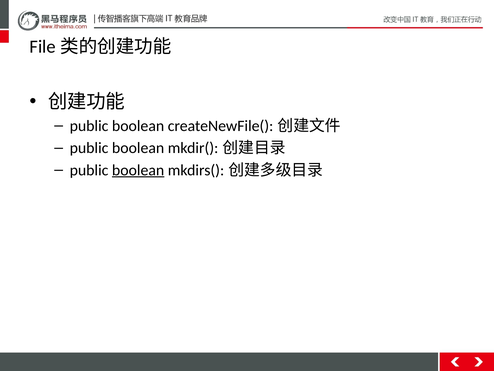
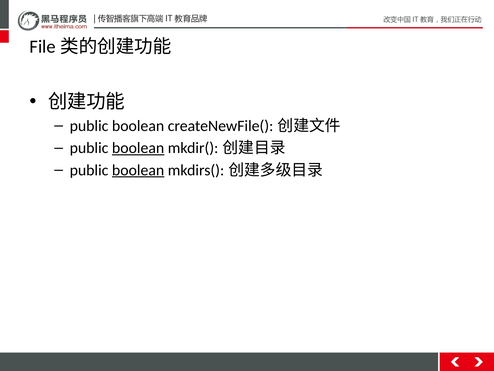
boolean underline: none -> present (138, 148)
